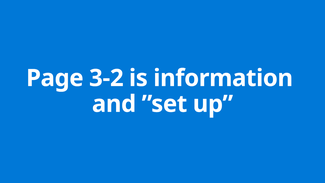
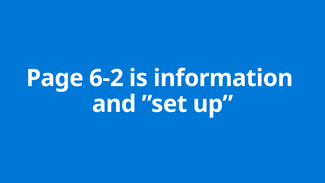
3-2: 3-2 -> 6-2 (106, 78)
